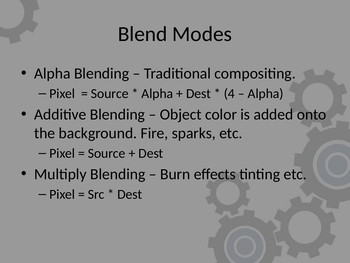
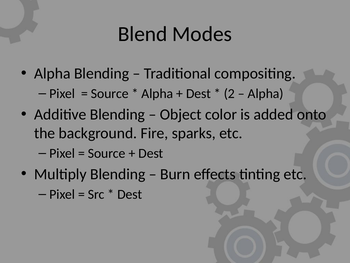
4: 4 -> 2 (229, 94)
